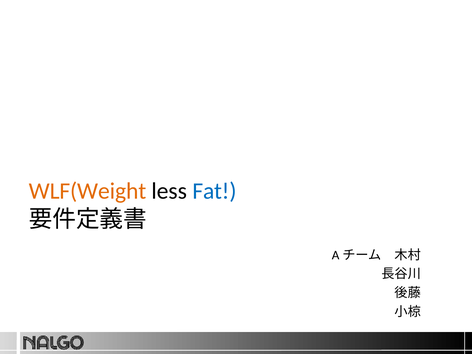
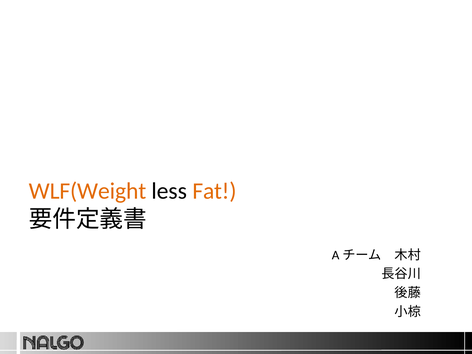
Fat colour: blue -> orange (214, 191)
